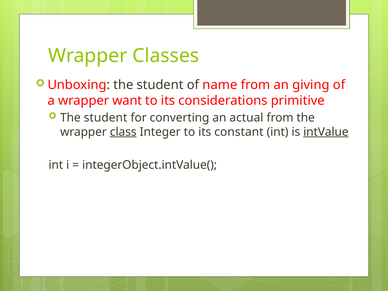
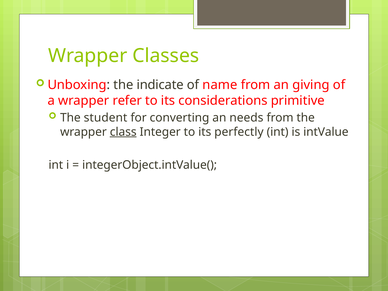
Unboxing the student: student -> indicate (160, 85)
want: want -> refer (127, 100)
actual: actual -> needs (246, 118)
constant: constant -> perfectly (239, 132)
intValue underline: present -> none (326, 132)
